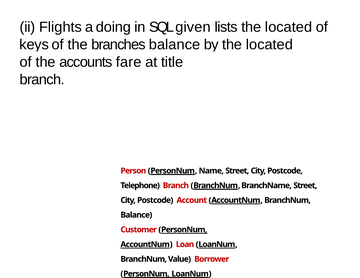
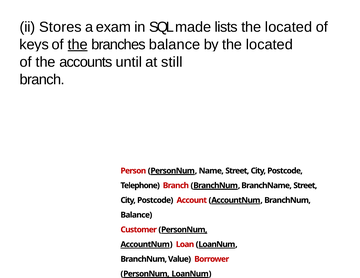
Flights: Flights -> Stores (60, 27)
doing: doing -> exam (113, 27)
given: given -> made (193, 27)
the underline: none -> present (78, 45)
fare: fare -> until (129, 62)
title: title -> still (172, 62)
